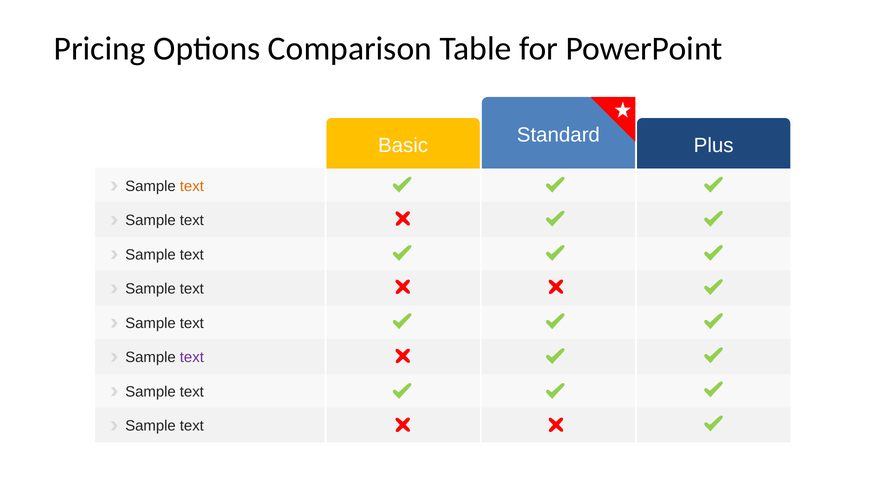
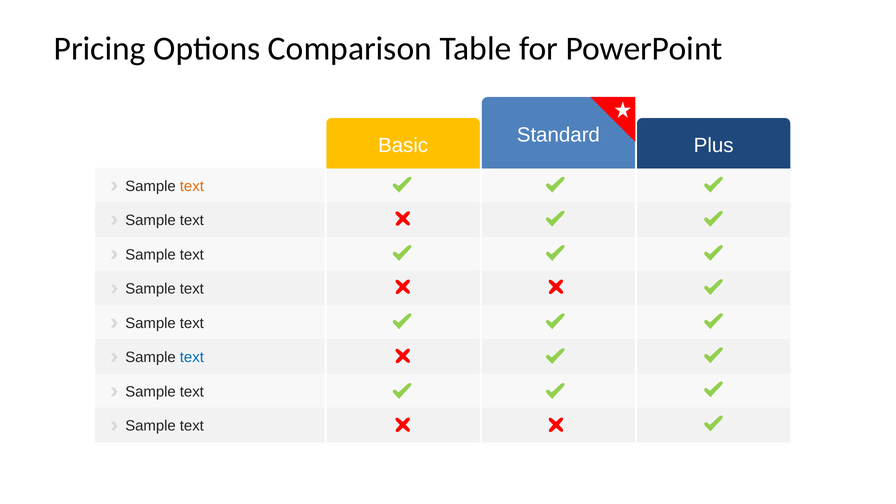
text colour: purple -> blue (192, 358)
